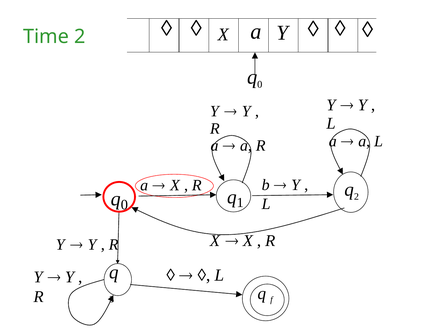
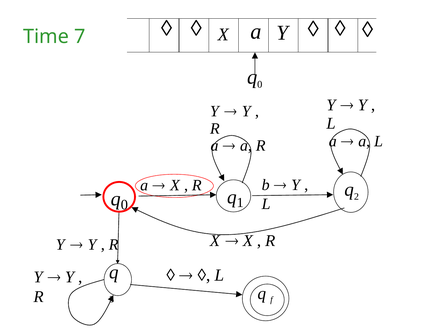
Time 2: 2 -> 7 (80, 37)
